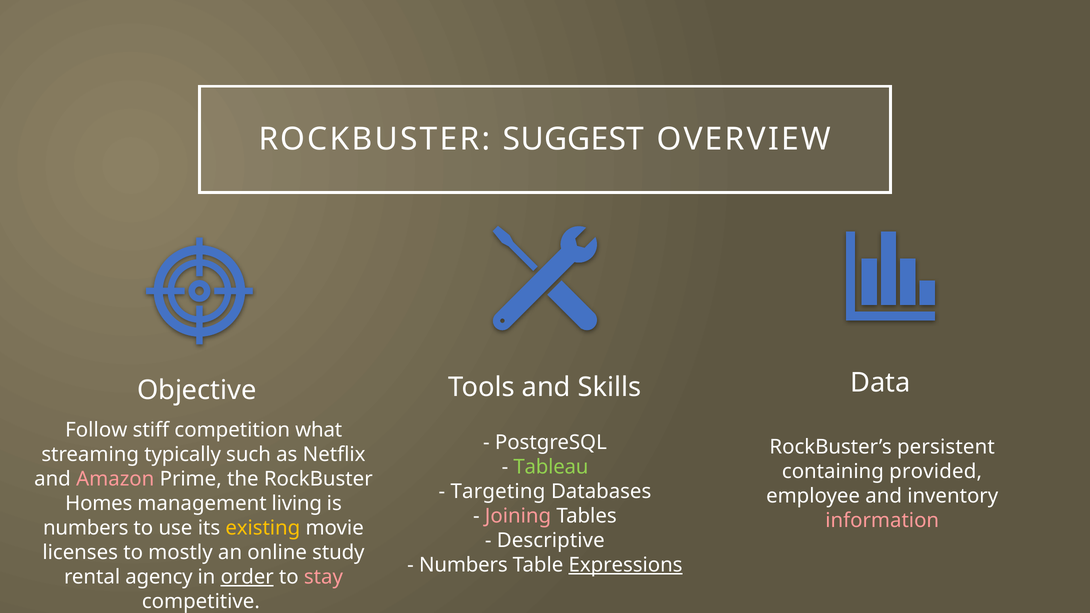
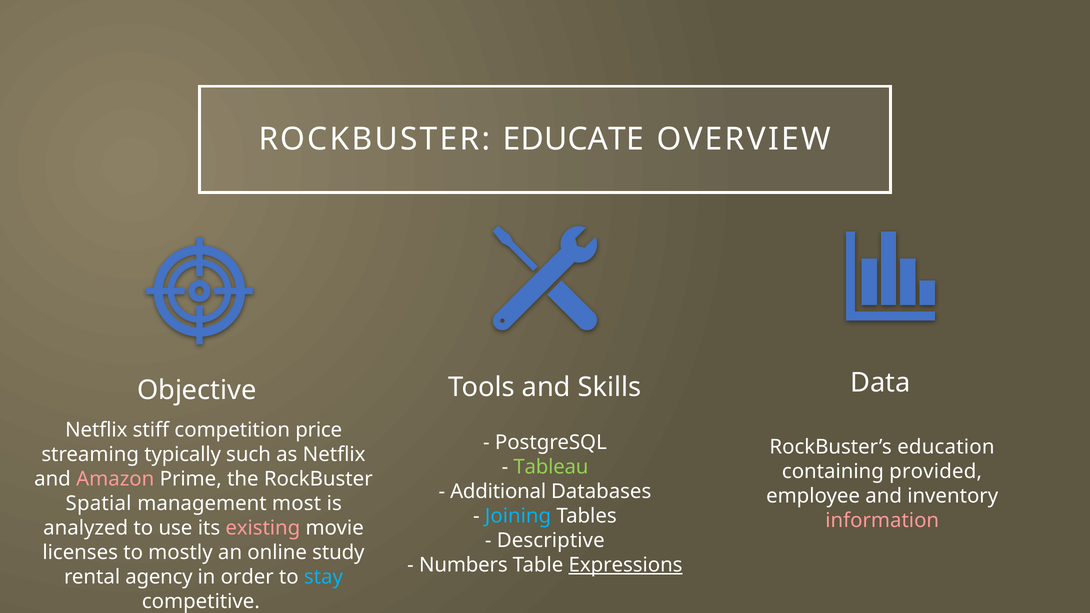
SUGGEST: SUGGEST -> EDUCATE (573, 139)
Follow: Follow -> Netflix (96, 430)
what: what -> price (319, 430)
persistent: persistent -> education (946, 447)
Targeting: Targeting -> Additional (498, 491)
Homes: Homes -> Spatial (99, 504)
living: living -> most (297, 504)
Joining colour: pink -> light blue (518, 516)
numbers: numbers -> analyzed (86, 528)
existing colour: yellow -> pink (263, 528)
order underline: present -> none (247, 577)
stay colour: pink -> light blue (323, 577)
